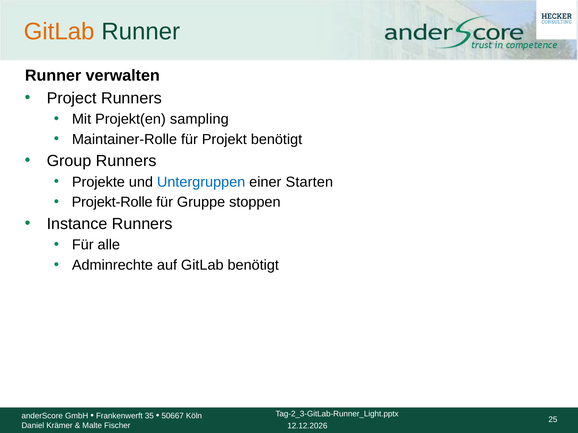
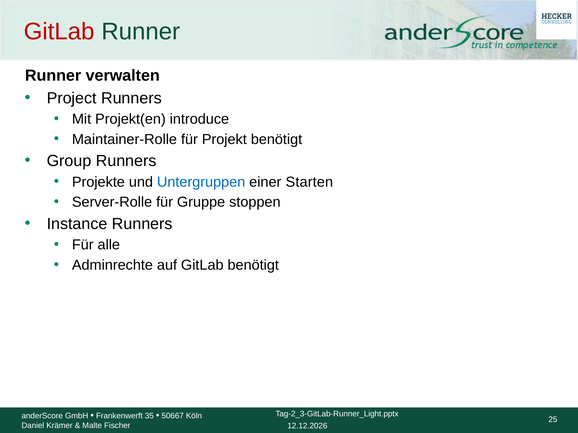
GitLab colour: orange -> red (59, 32)
sampling: sampling -> introduce (199, 119)
Projekt-Rolle: Projekt-Rolle -> Server-Rolle (112, 202)
